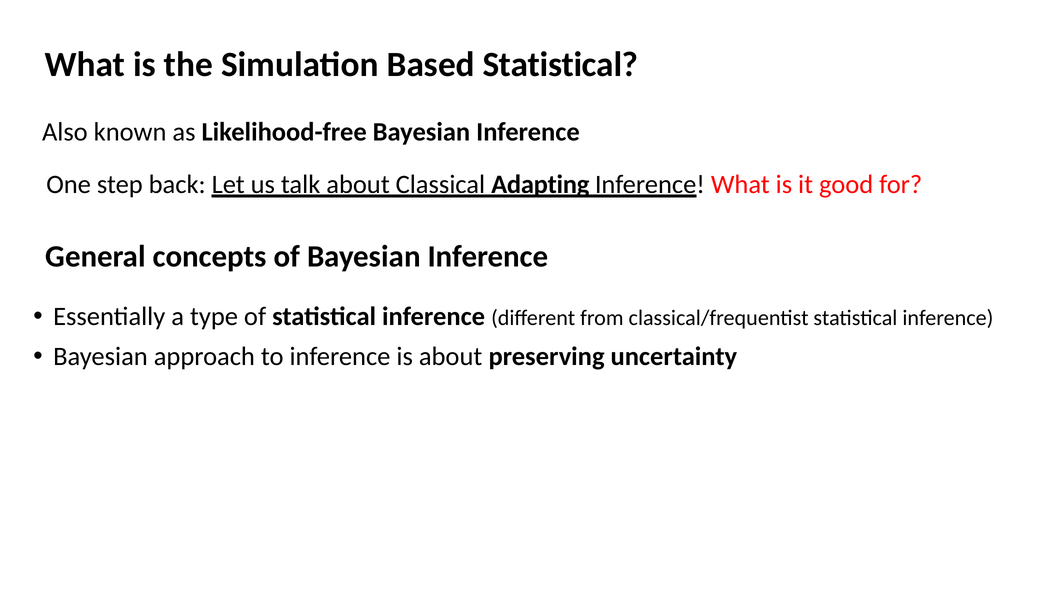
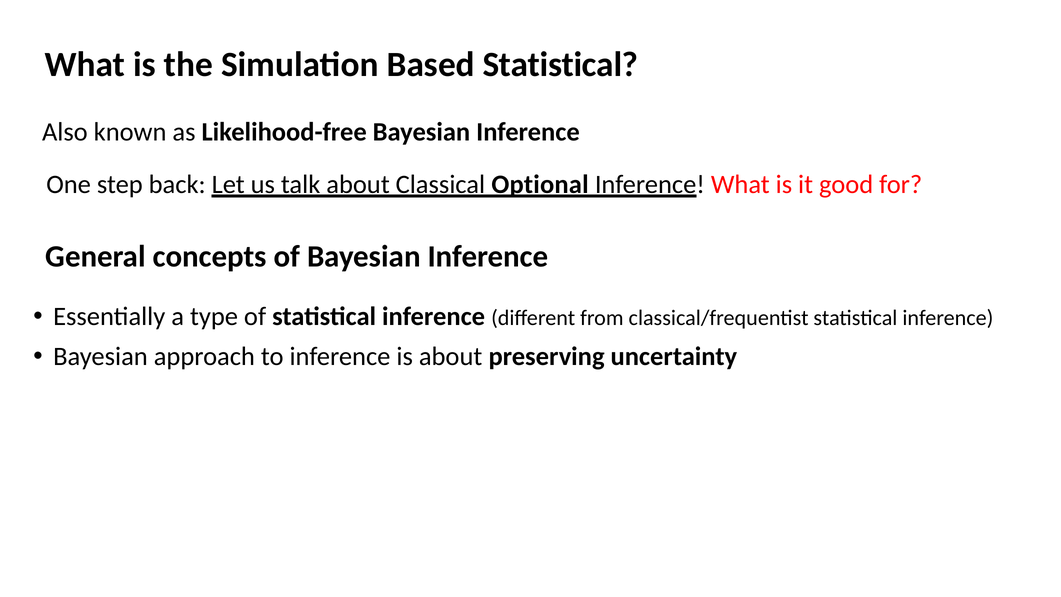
Adapting: Adapting -> Optional (540, 185)
